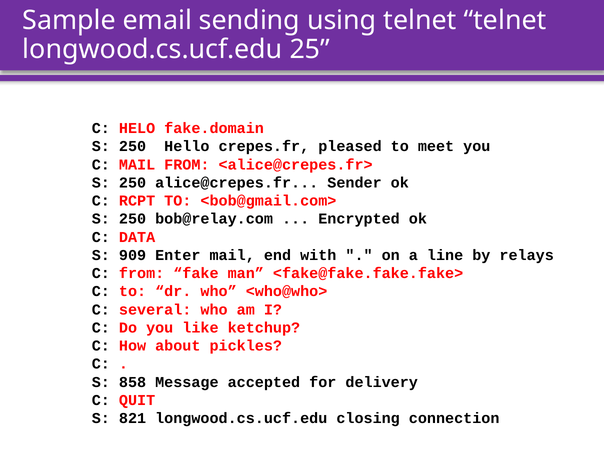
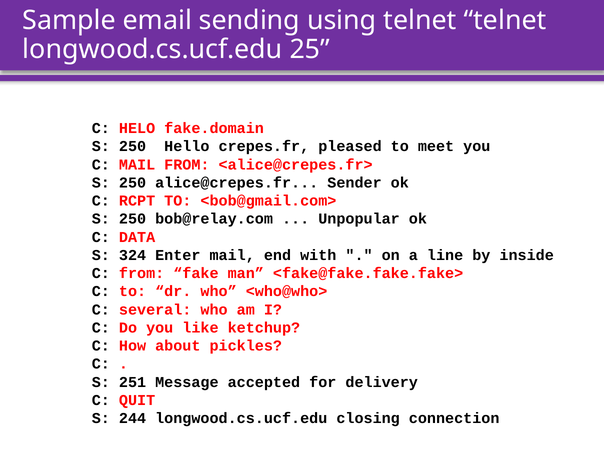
Encrypted: Encrypted -> Unpopular (359, 219)
909: 909 -> 324 (133, 255)
relays: relays -> inside (527, 255)
858: 858 -> 251 (133, 382)
821: 821 -> 244 (133, 418)
